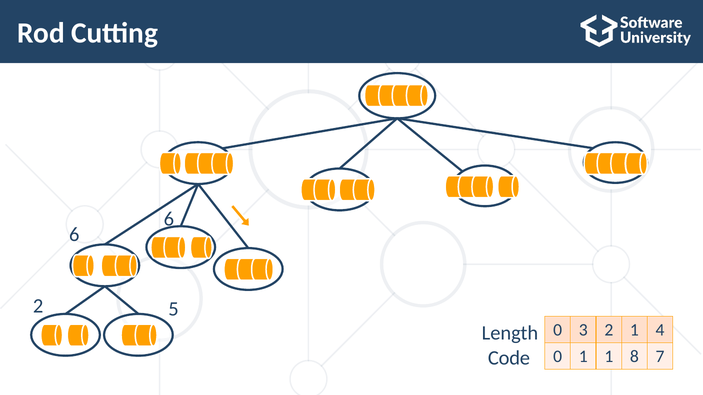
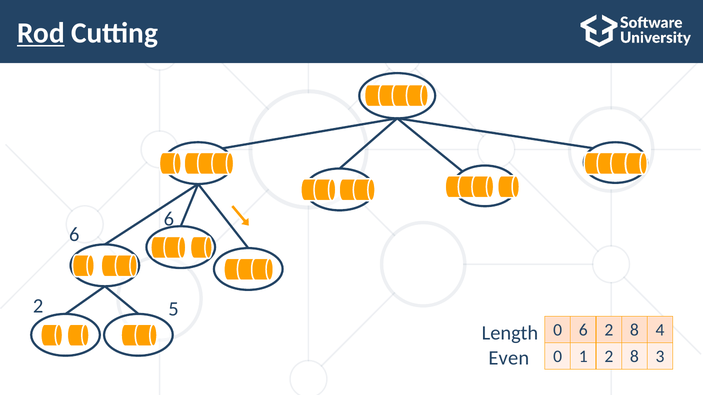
Rod underline: none -> present (41, 33)
0 3: 3 -> 6 (583, 330)
1: 1 -> 8 (634, 330)
1 1: 1 -> 2 (609, 357)
7: 7 -> 3 (660, 357)
Code: Code -> Even (509, 358)
